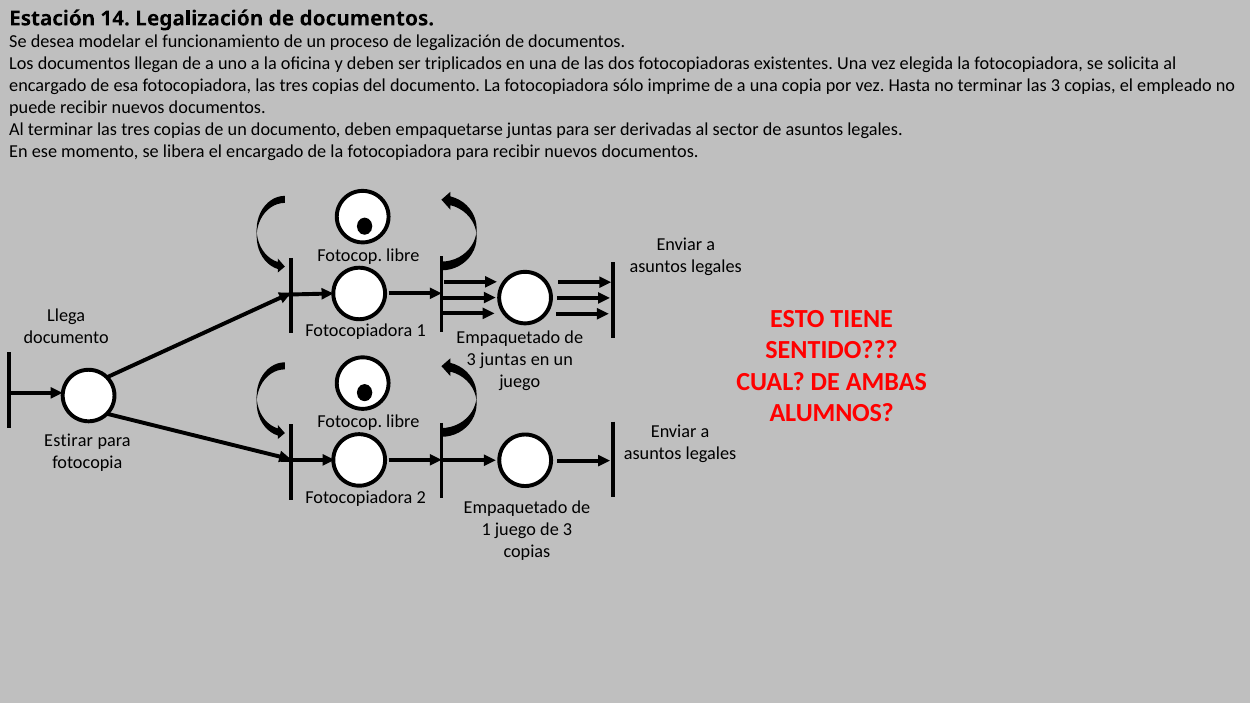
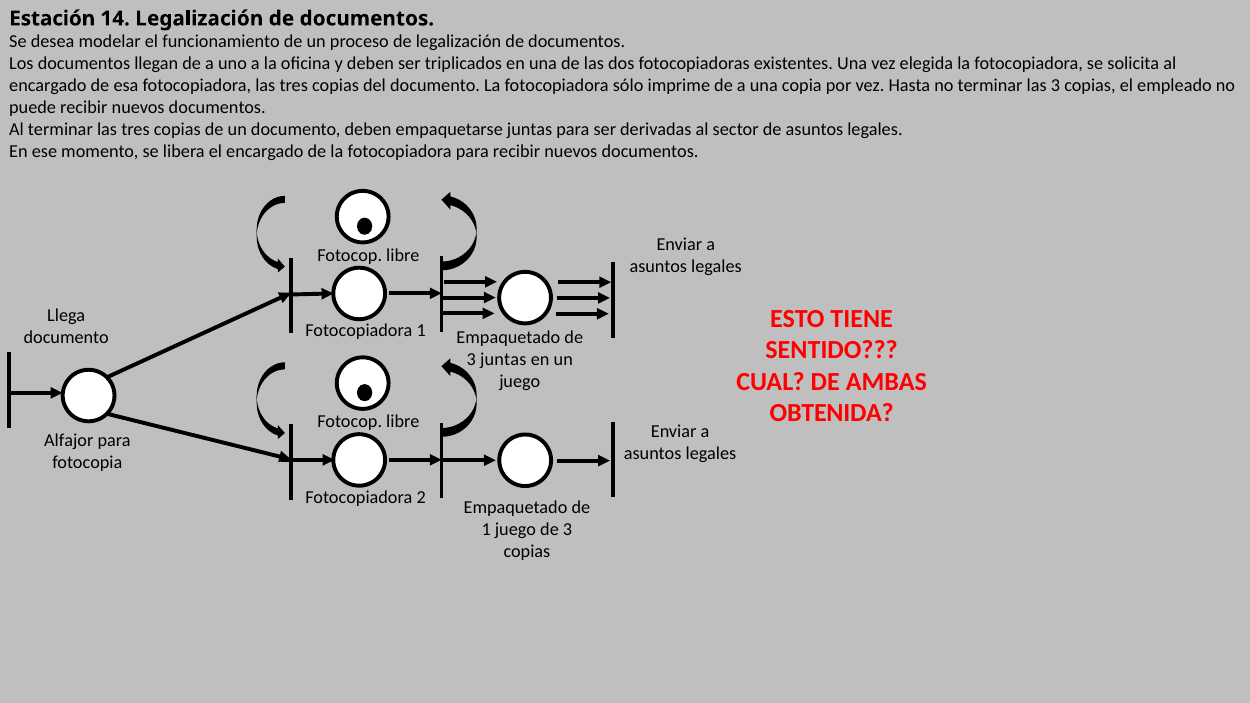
ALUMNOS: ALUMNOS -> OBTENIDA (832, 413)
Estirar: Estirar -> Alfajor (69, 440)
